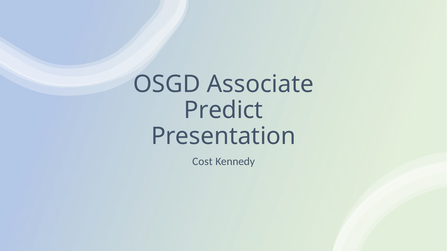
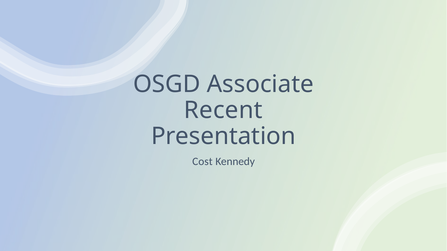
Predict: Predict -> Recent (223, 110)
